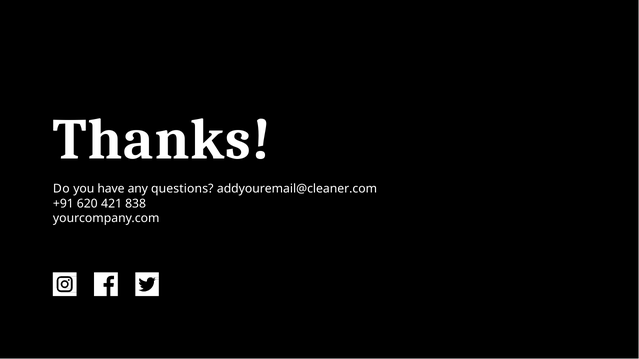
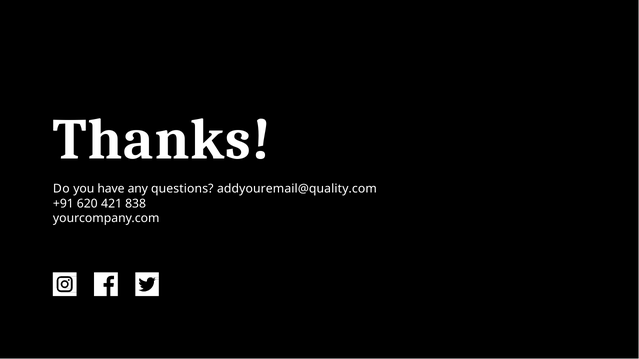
addyouremail@cleaner.com: addyouremail@cleaner.com -> addyouremail@quality.com (297, 189)
